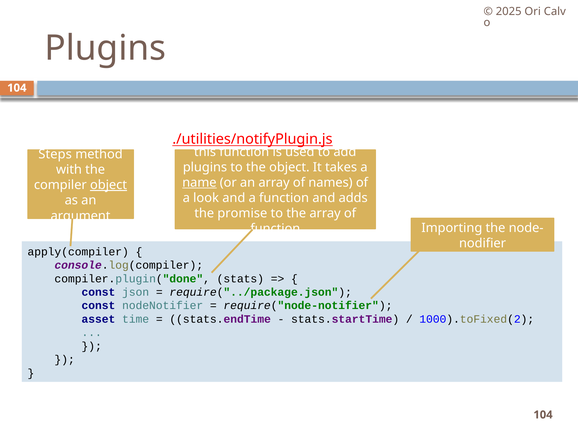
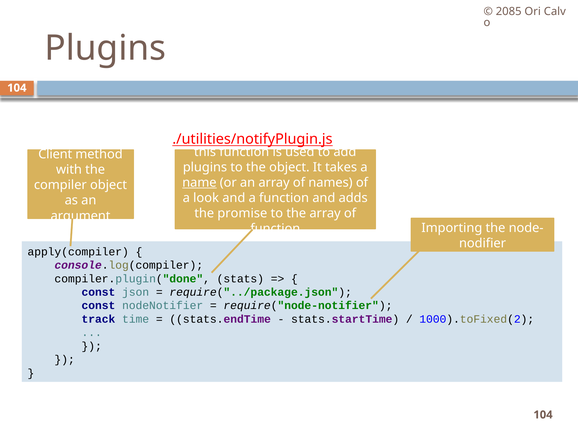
2025: 2025 -> 2085 (509, 11)
Steps: Steps -> Client (55, 154)
object underline: present -> none (109, 185)
asset: asset -> track (98, 319)
